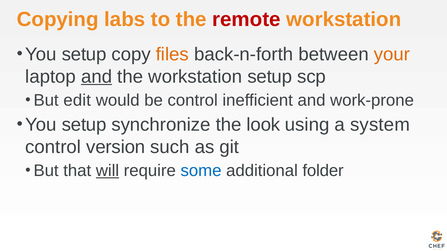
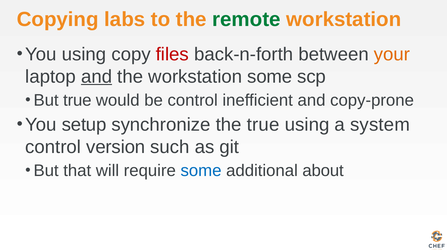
remote colour: red -> green (246, 19)
setup: setup -> using (84, 54)
files colour: orange -> red (172, 54)
workstation setup: setup -> some (270, 77)
But edit: edit -> true (77, 101)
work-prone: work-prone -> copy-prone (372, 101)
the look: look -> true (263, 125)
will underline: present -> none (107, 171)
folder: folder -> about (323, 171)
